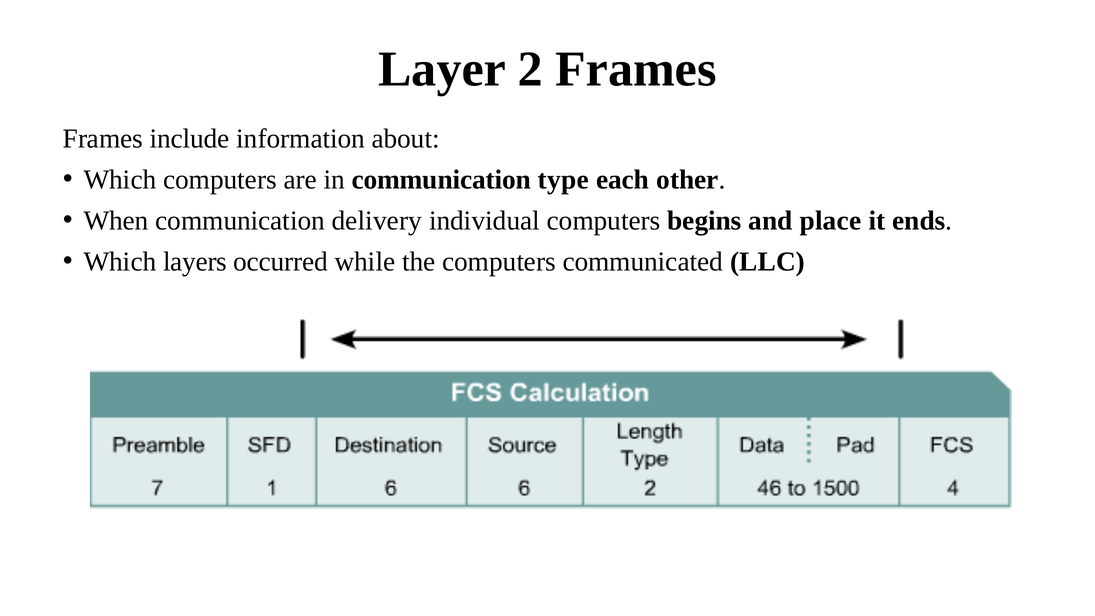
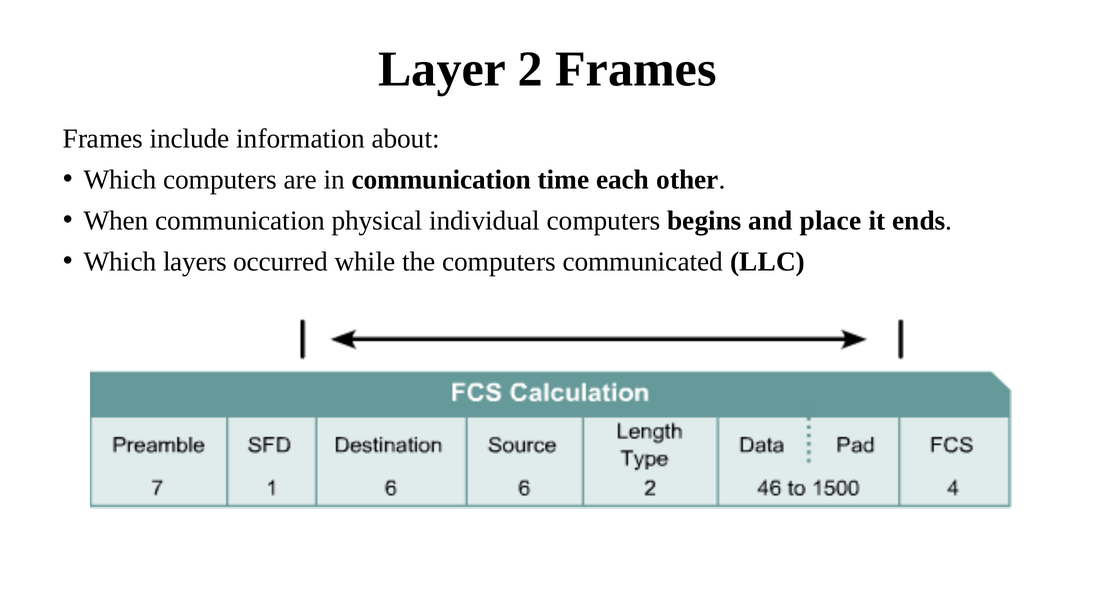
type: type -> time (564, 180)
delivery: delivery -> physical (377, 221)
